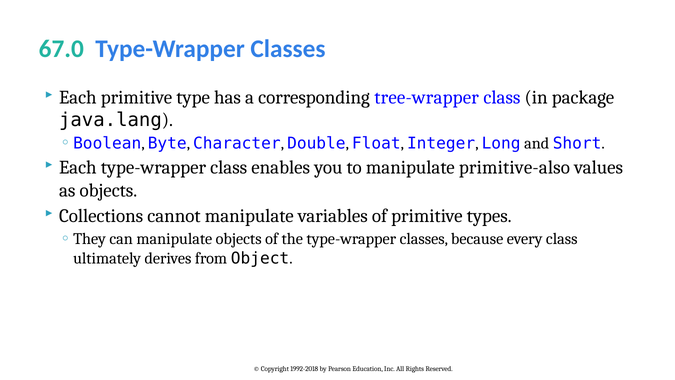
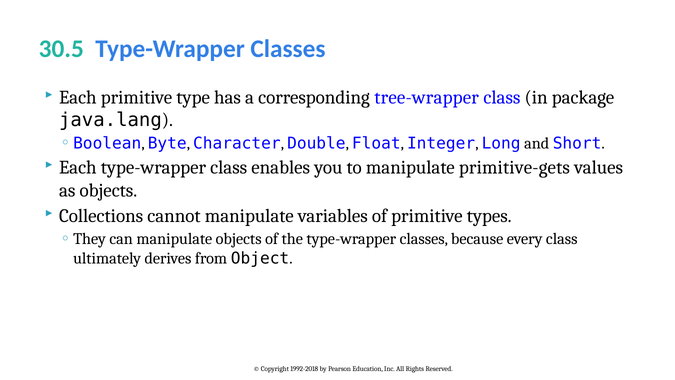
67.0: 67.0 -> 30.5 (61, 49)
primitive-also: primitive-also -> primitive-gets (514, 167)
